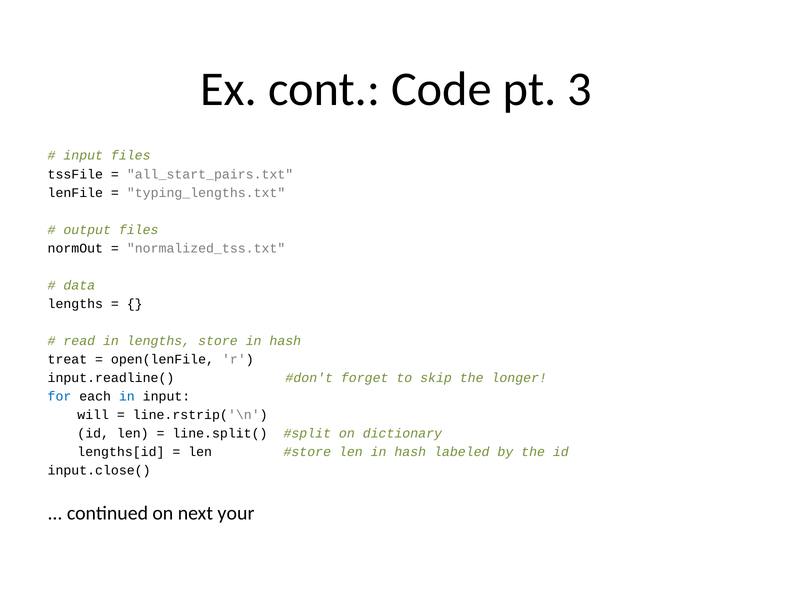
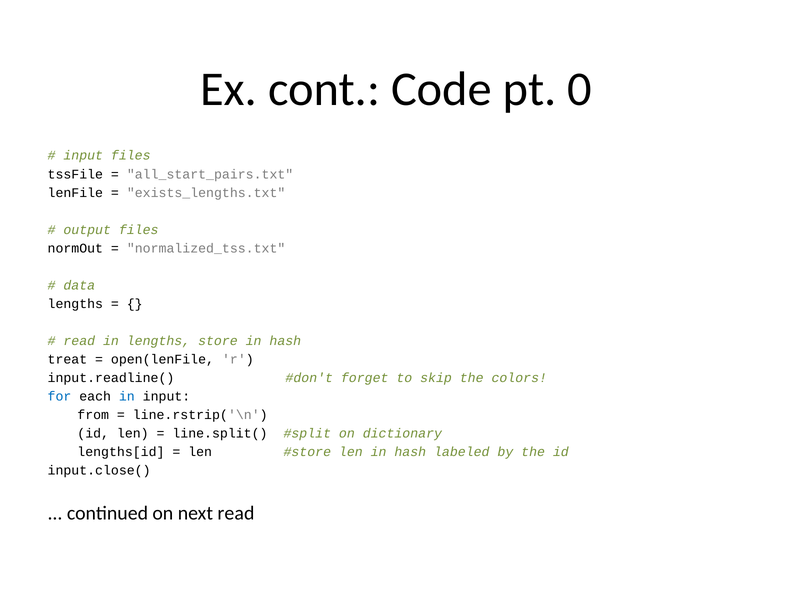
3: 3 -> 0 (580, 89)
typing_lengths.txt: typing_lengths.txt -> exists_lengths.txt (206, 193)
longer: longer -> colors (519, 378)
will: will -> from (93, 415)
next your: your -> read (236, 513)
